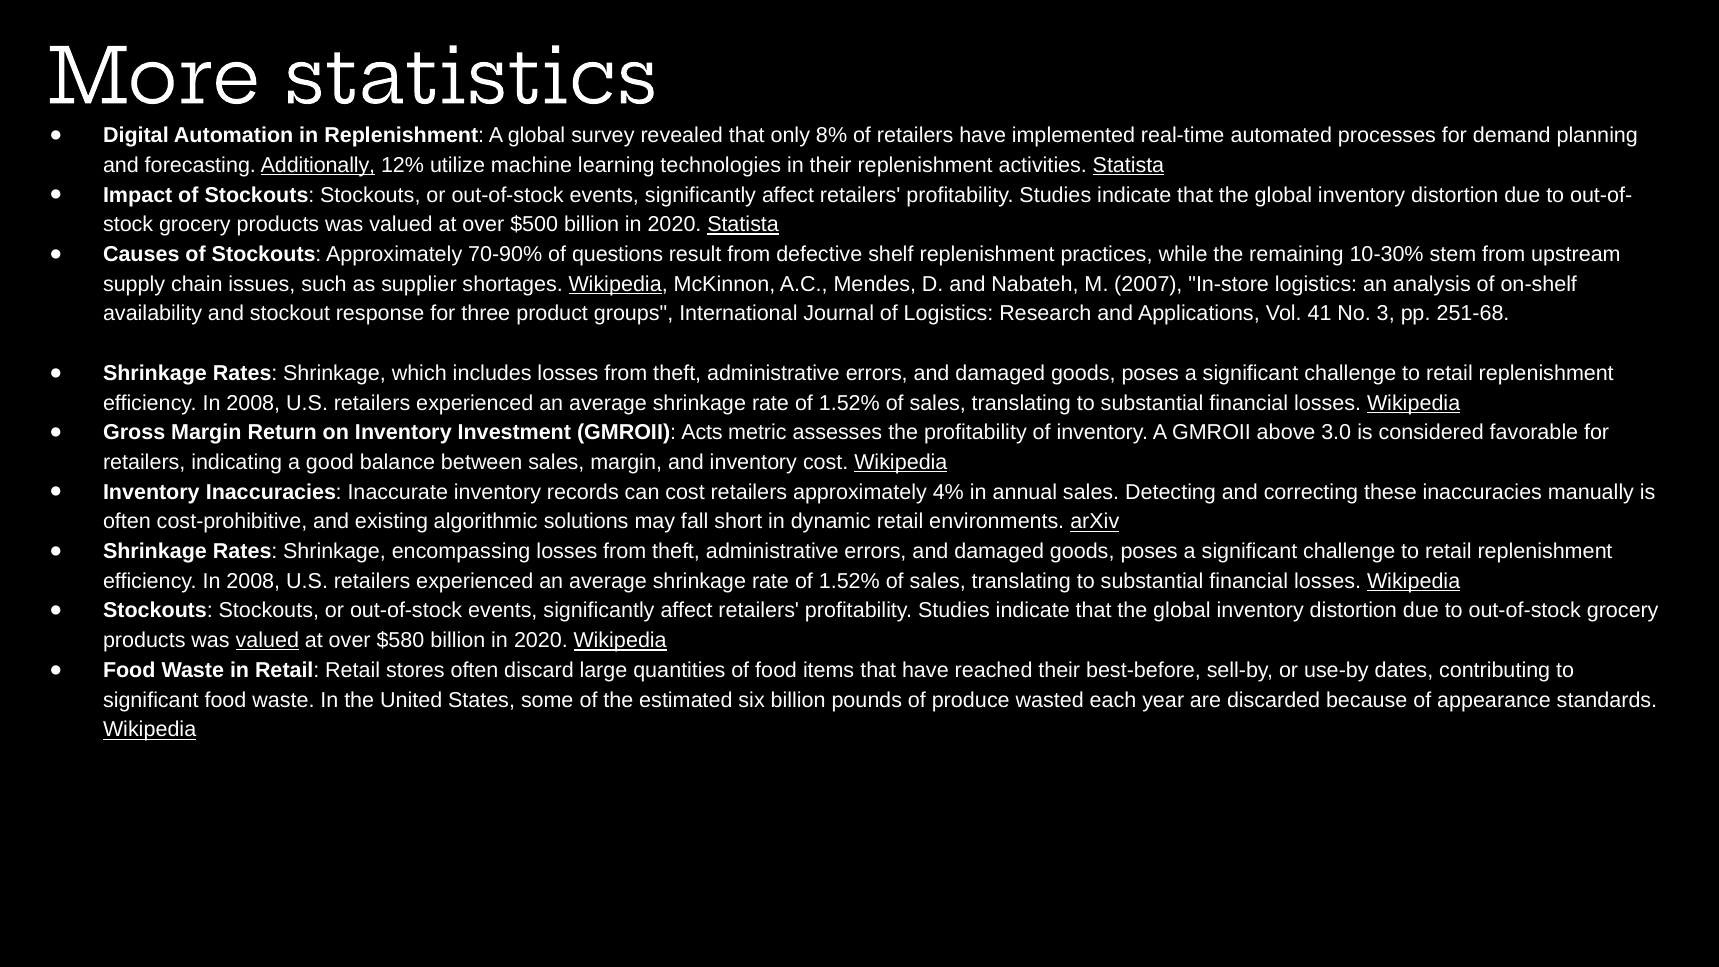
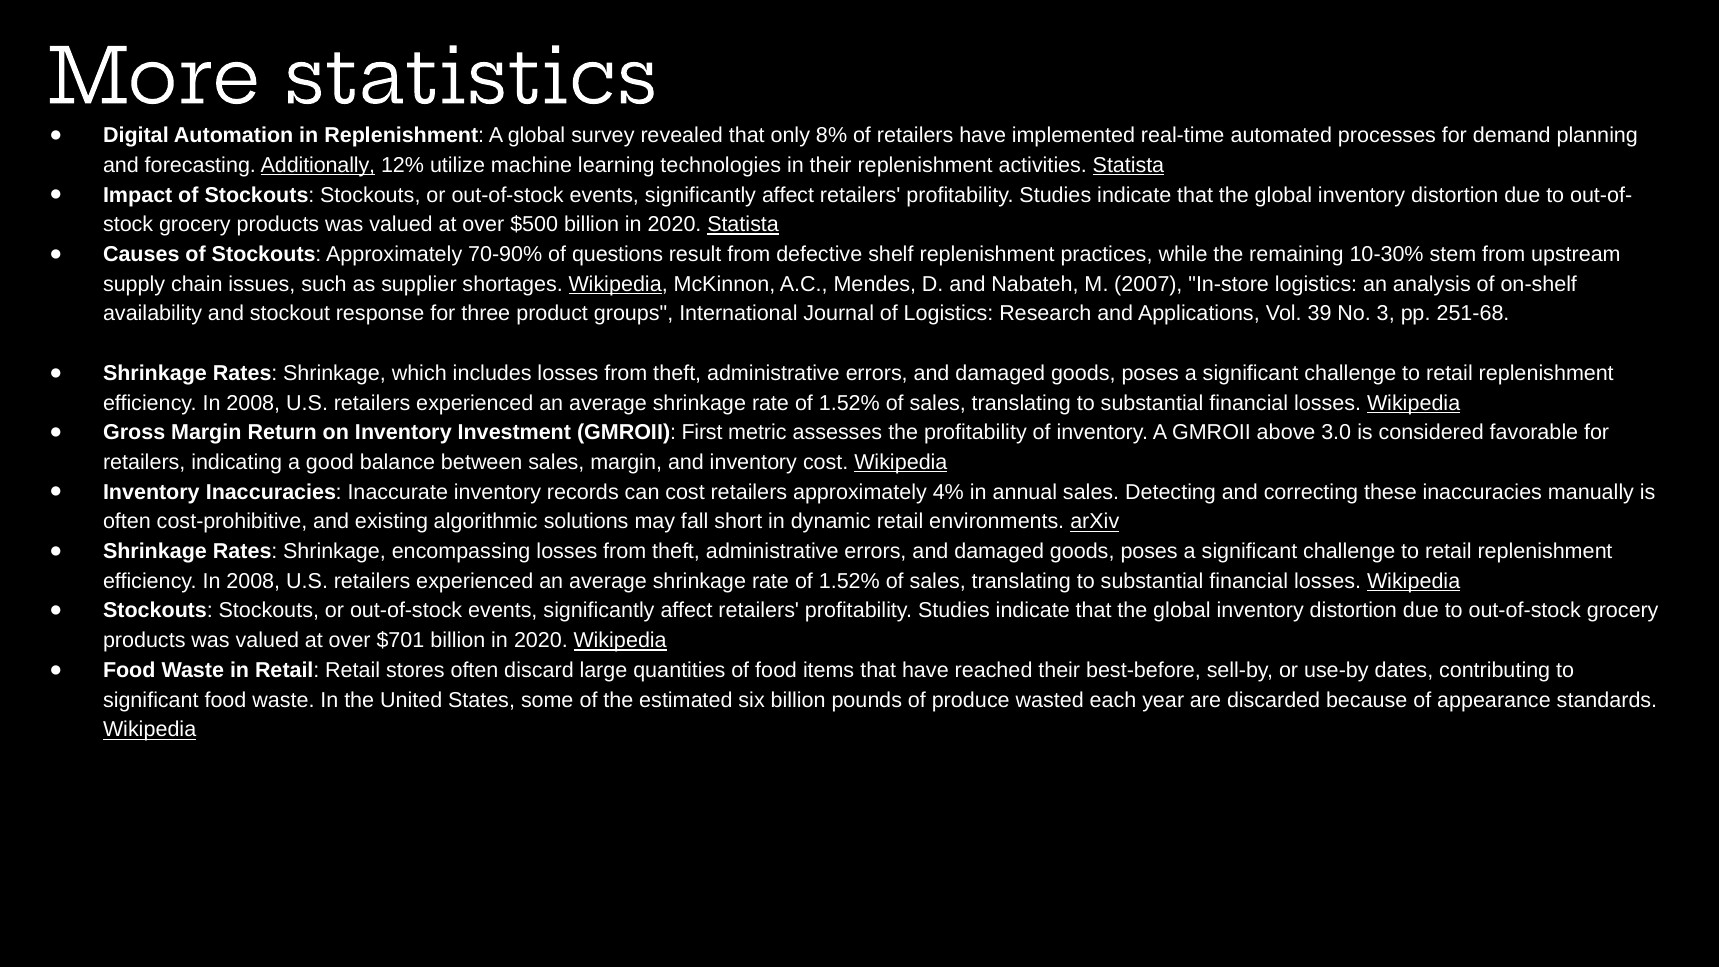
41: 41 -> 39 (1320, 314)
Acts: Acts -> First (702, 433)
valued underline: present -> none (267, 641)
$580: $580 -> $701 (400, 641)
